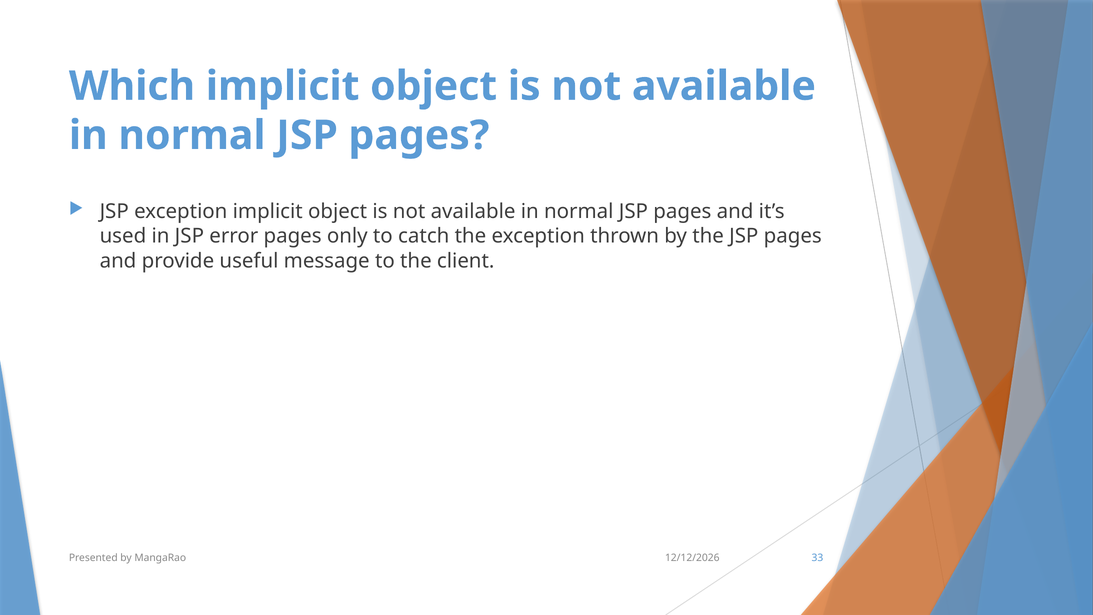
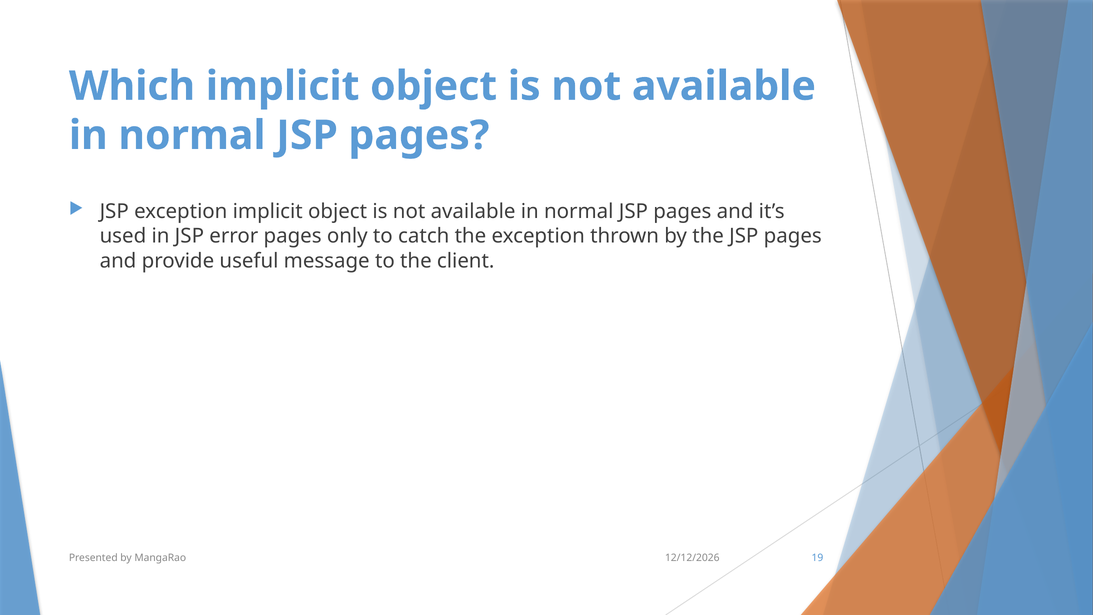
33: 33 -> 19 (817, 558)
